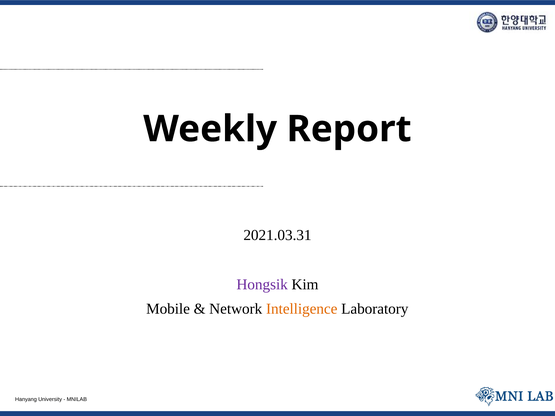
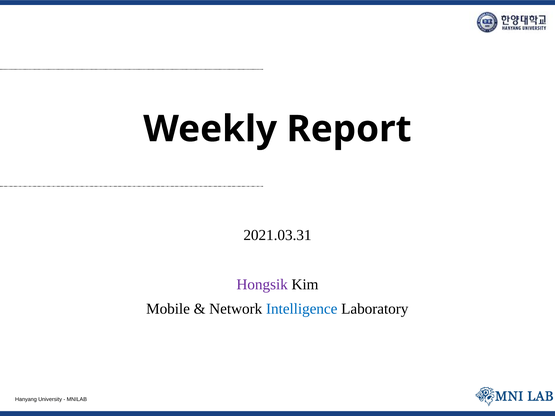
Intelligence colour: orange -> blue (302, 309)
